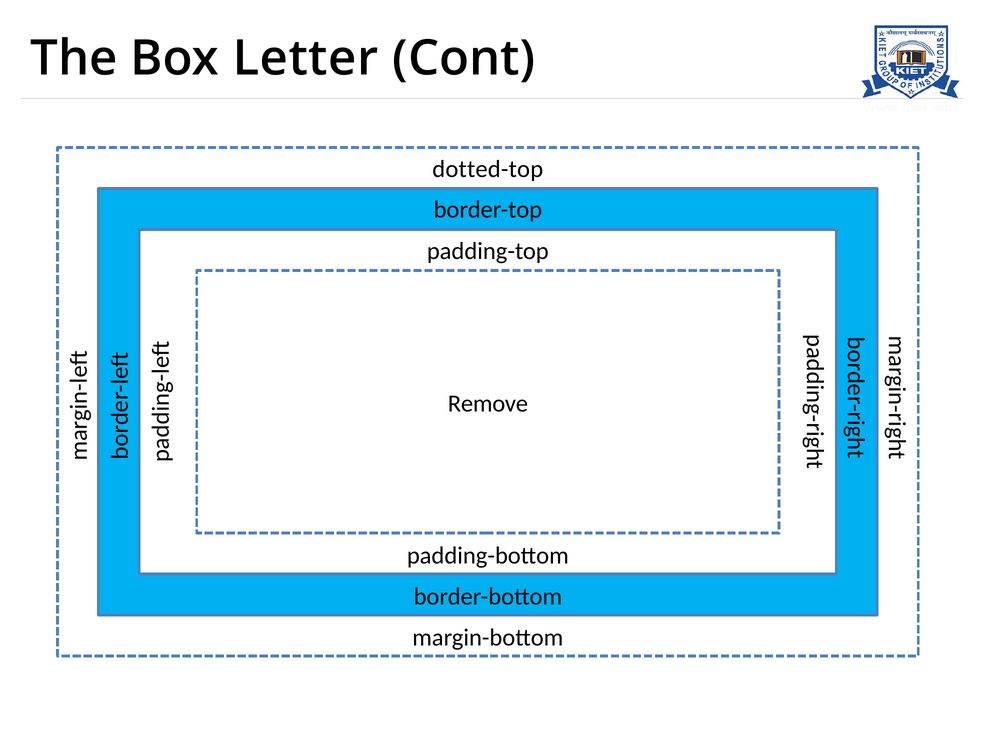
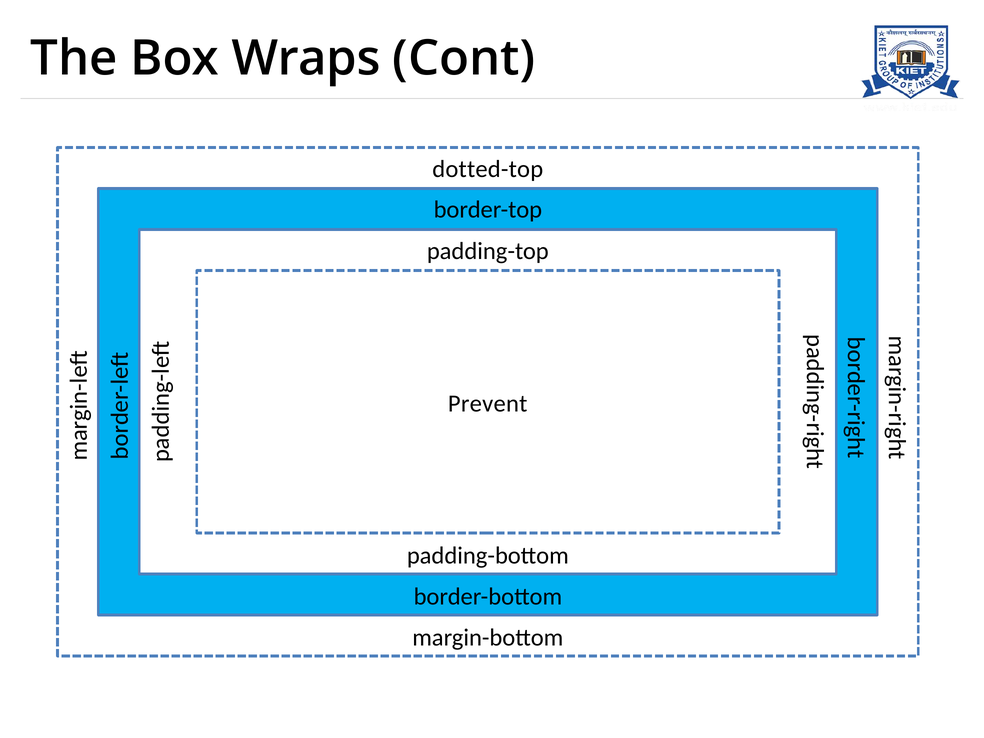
Letter: Letter -> Wraps (306, 58)
Remove: Remove -> Prevent (488, 403)
